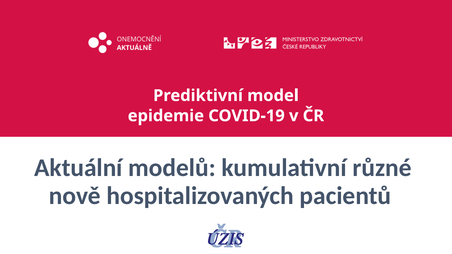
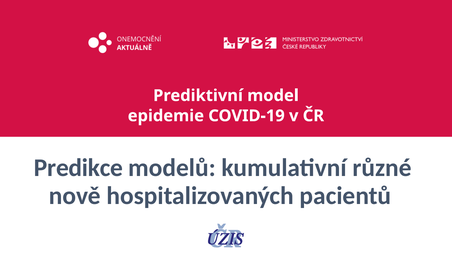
Aktuální: Aktuální -> Predikce (78, 168)
